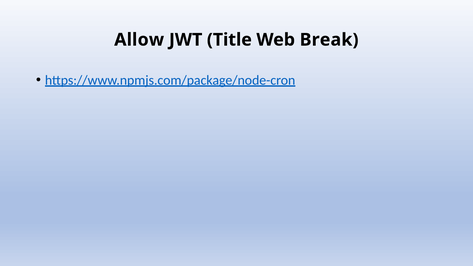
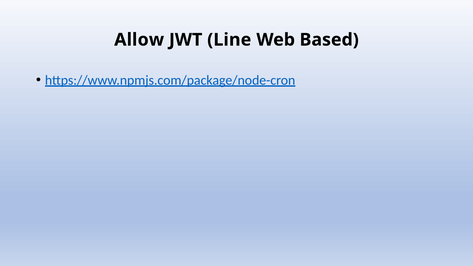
Title: Title -> Line (229, 40)
Break: Break -> Based (329, 40)
